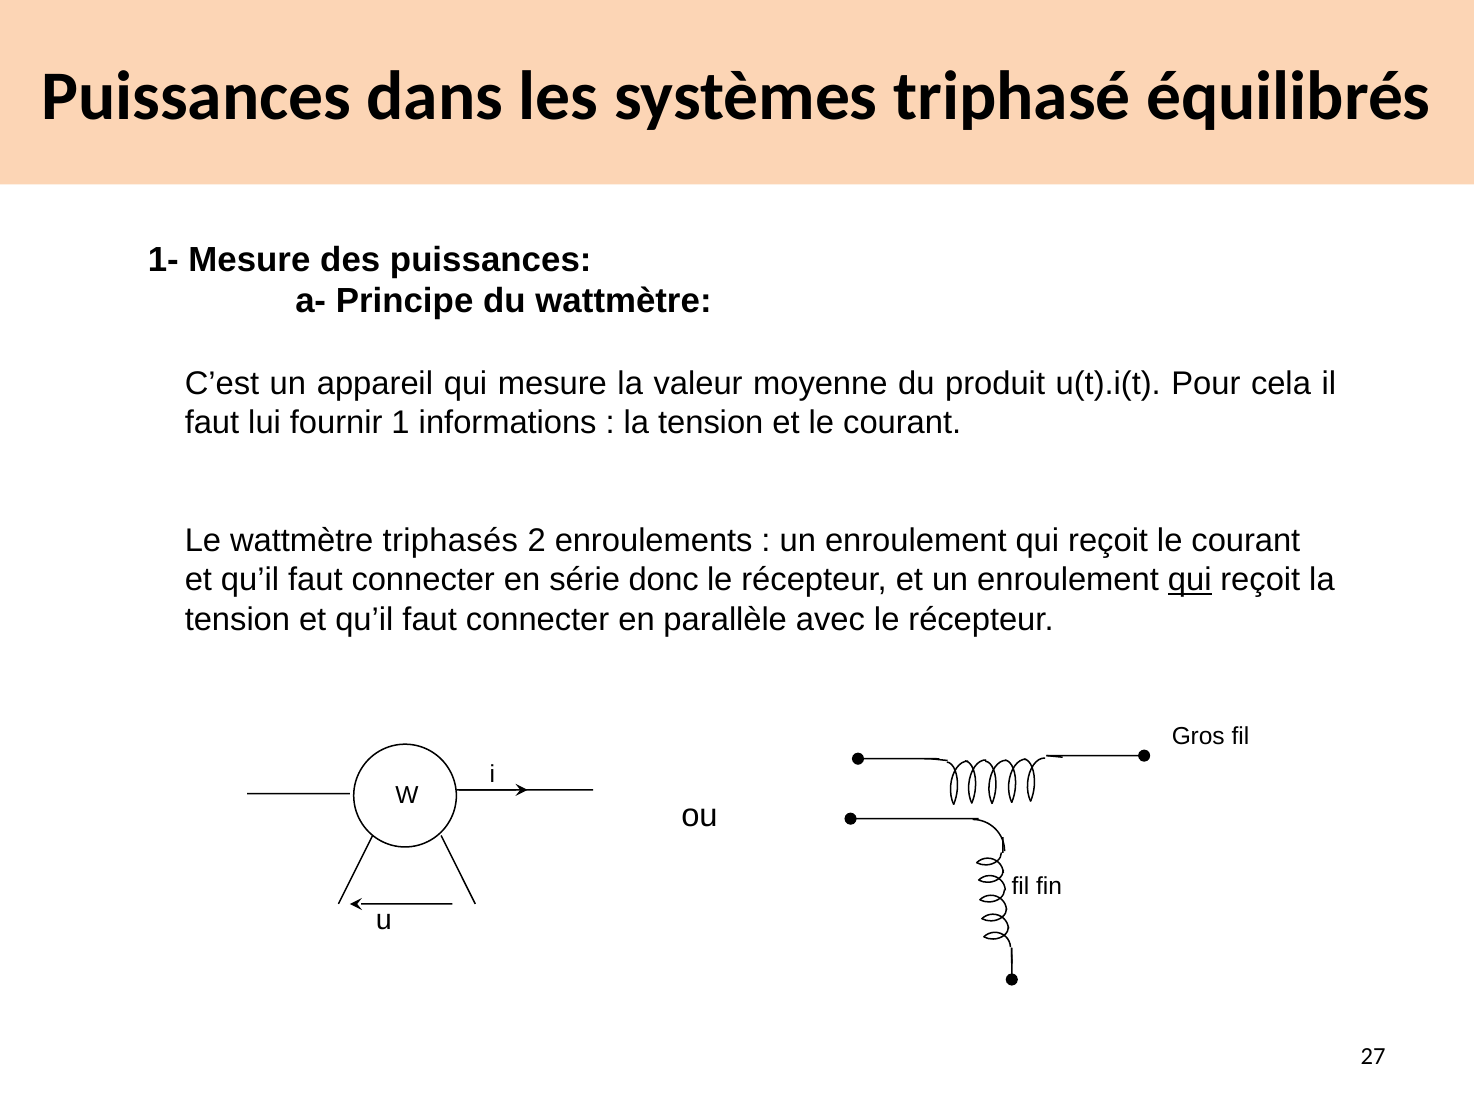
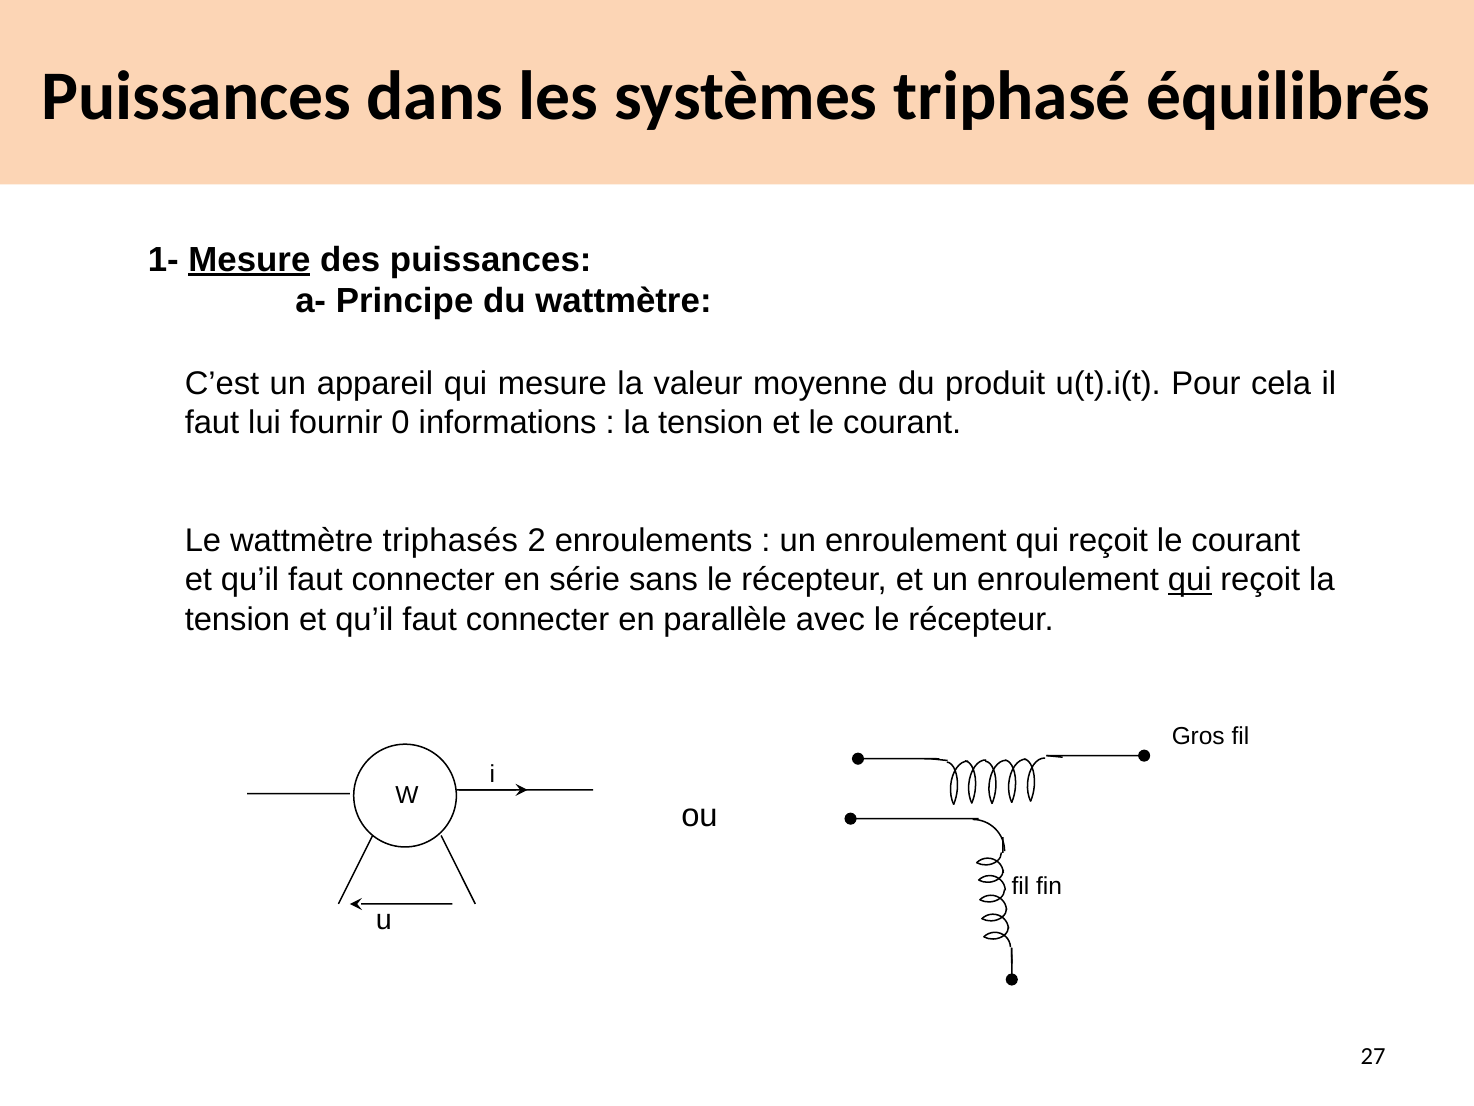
Mesure underline: none -> present (249, 259)
1: 1 -> 0 (401, 423)
donc: donc -> sans (664, 580)
